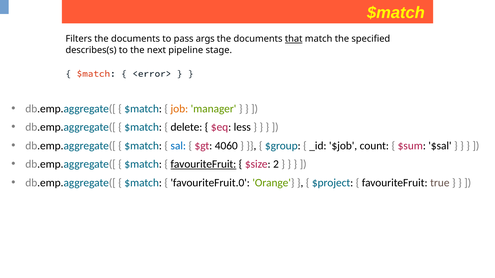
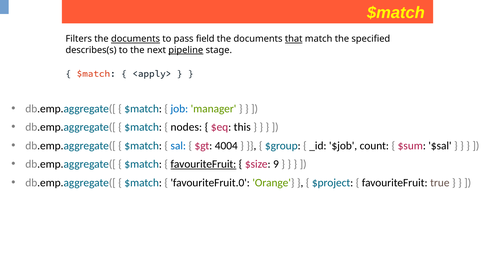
documents underline: none -> present (136, 39)
args: args -> field (205, 39)
pipeline underline: none -> present (186, 50)
<error>: <error> -> <apply> (152, 74)
job colour: orange -> blue (179, 109)
delete: delete -> nodes (186, 127)
less: less -> this (242, 127)
4060: 4060 -> 4004 (226, 146)
2: 2 -> 9 (276, 164)
